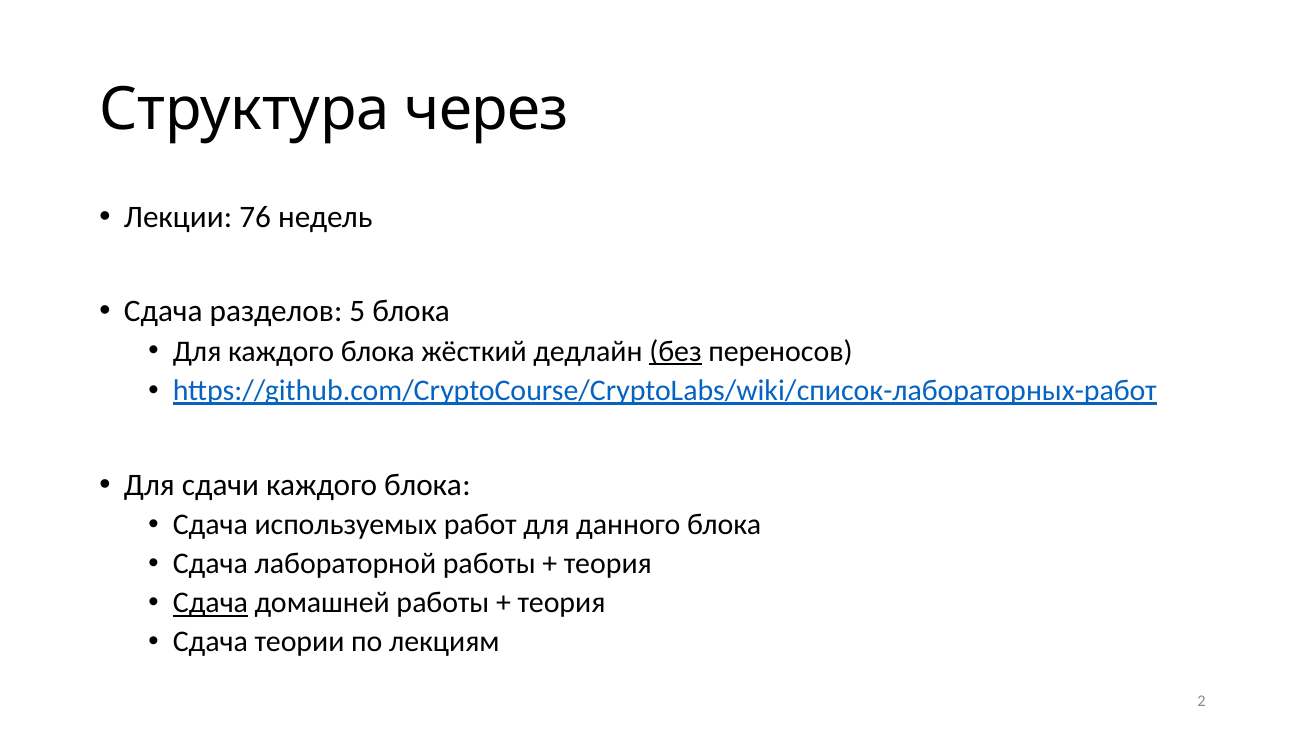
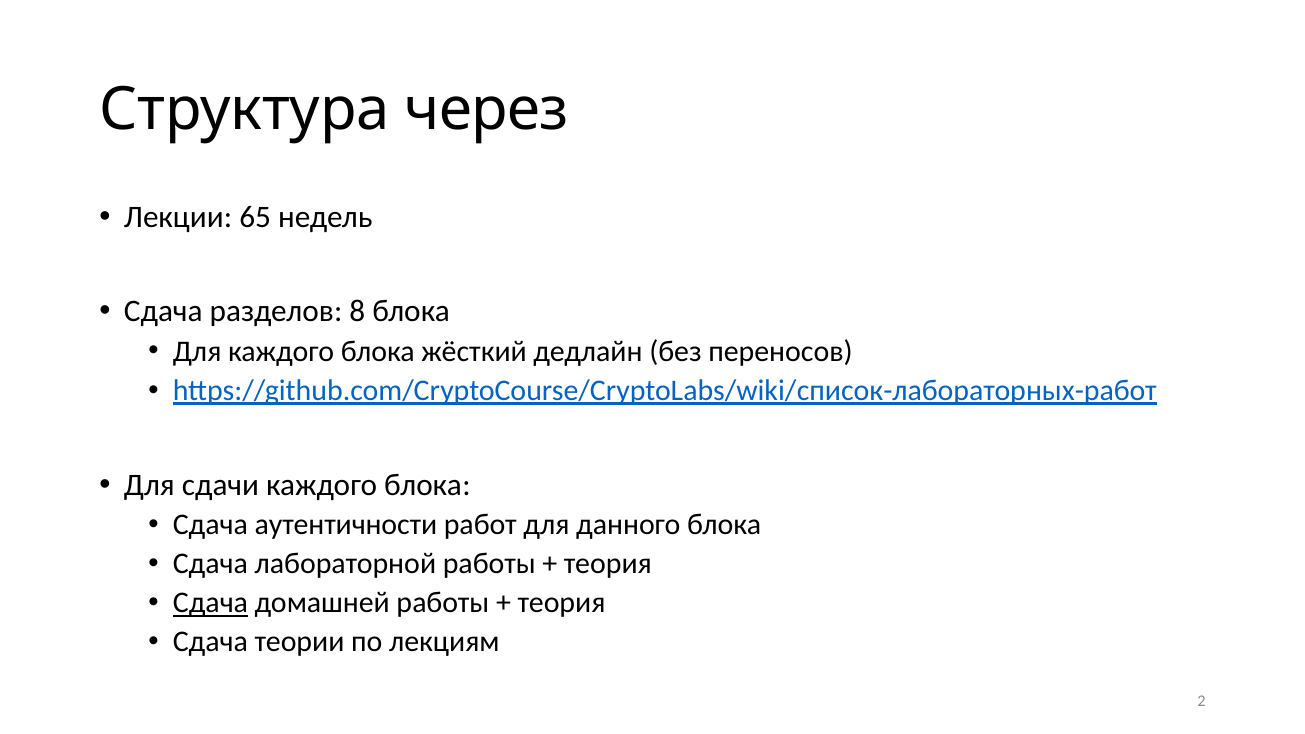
76: 76 -> 65 (255, 217)
5: 5 -> 8 (357, 312)
без underline: present -> none (675, 351)
используемых: используемых -> аутентичности (346, 525)
